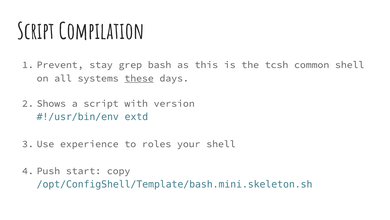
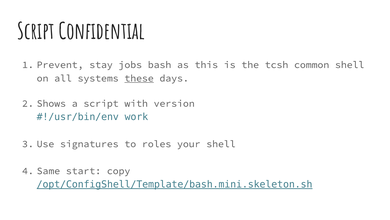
Compilation: Compilation -> Confidential (102, 32)
grep: grep -> jobs (130, 65)
extd: extd -> work (136, 117)
experience: experience -> signatures (89, 144)
Push: Push -> Same (48, 170)
/opt/ConfigShell/Template/bash.mini.skeleton.sh underline: none -> present (175, 184)
